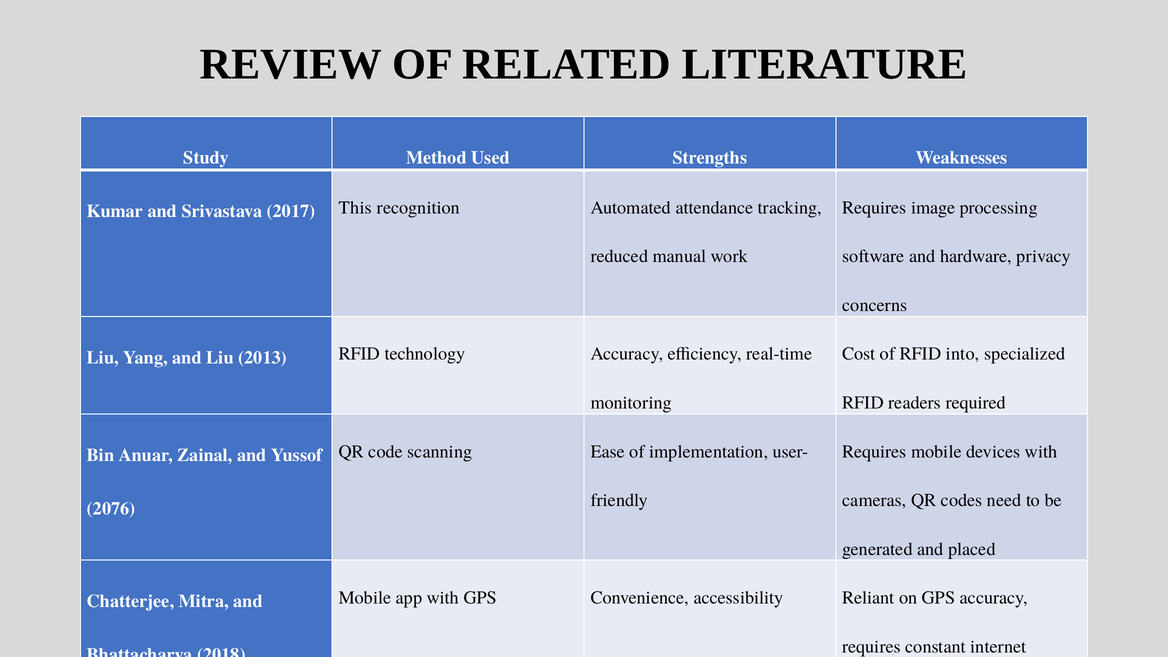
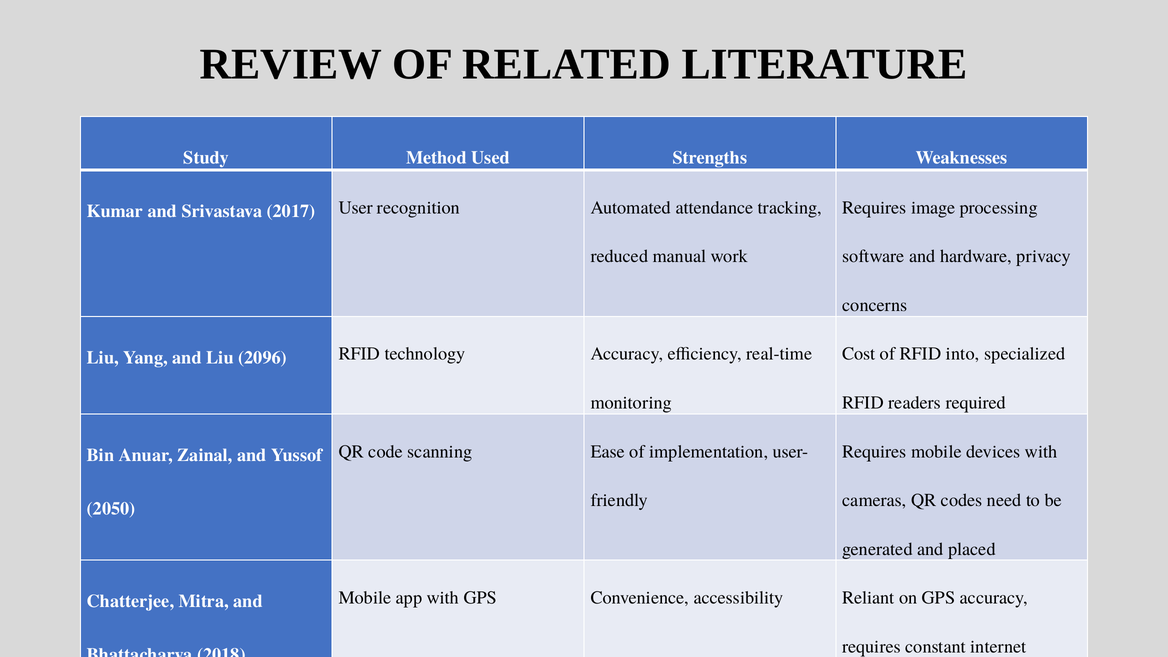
This: This -> User (356, 208)
2013: 2013 -> 2096 (263, 357)
2076: 2076 -> 2050 (111, 509)
